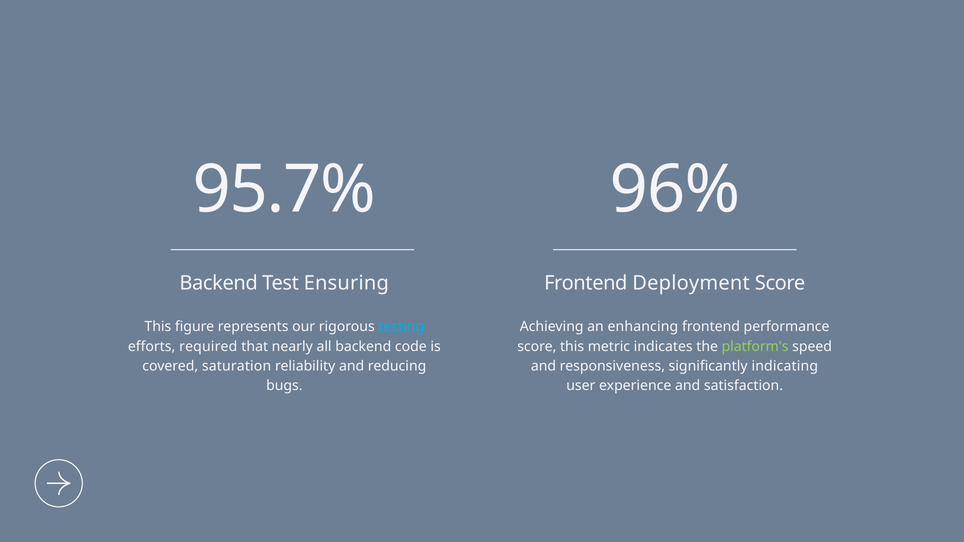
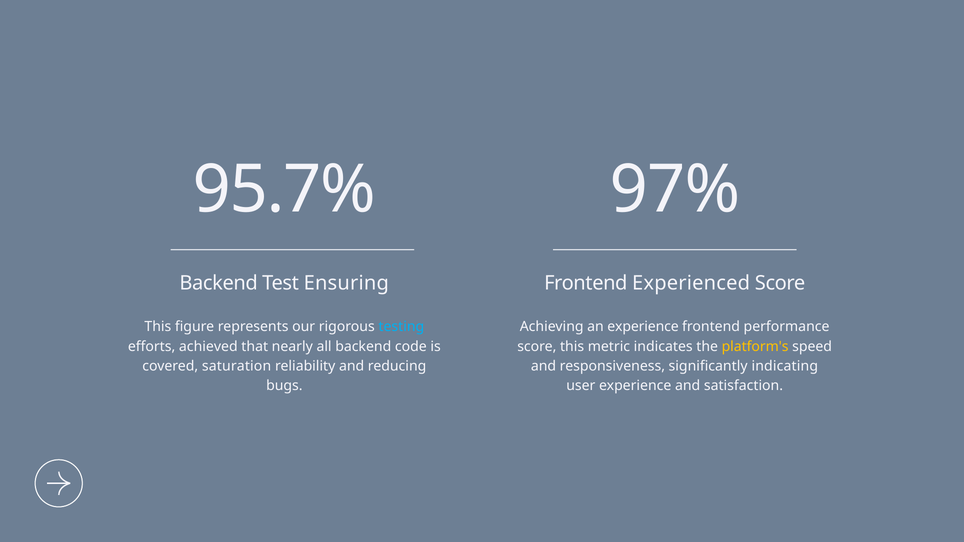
96%: 96% -> 97% (675, 190)
Deployment: Deployment -> Experienced (691, 283)
an enhancing: enhancing -> experience (643, 327)
required: required -> achieved (208, 347)
platform's colour: light green -> yellow (755, 347)
